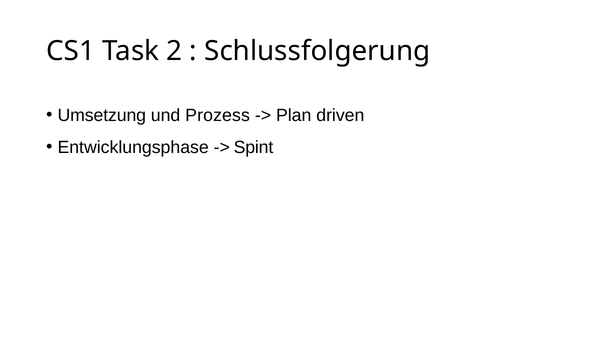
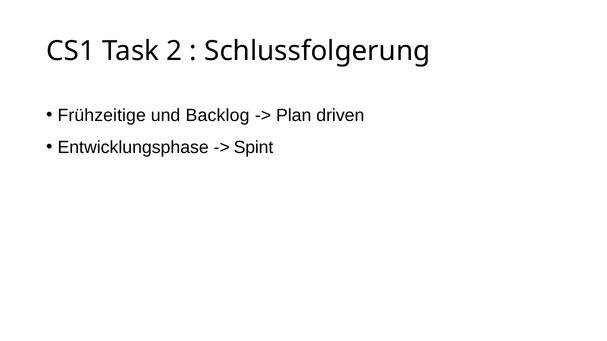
Umsetzung: Umsetzung -> Frühzeitige (102, 116)
Prozess: Prozess -> Backlog (218, 116)
